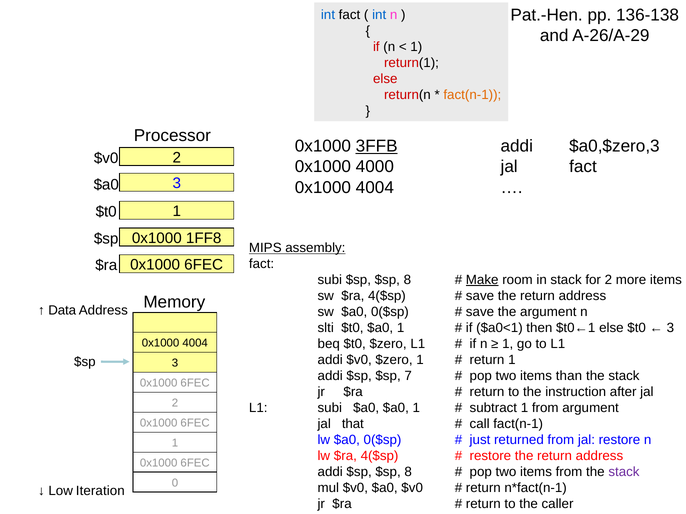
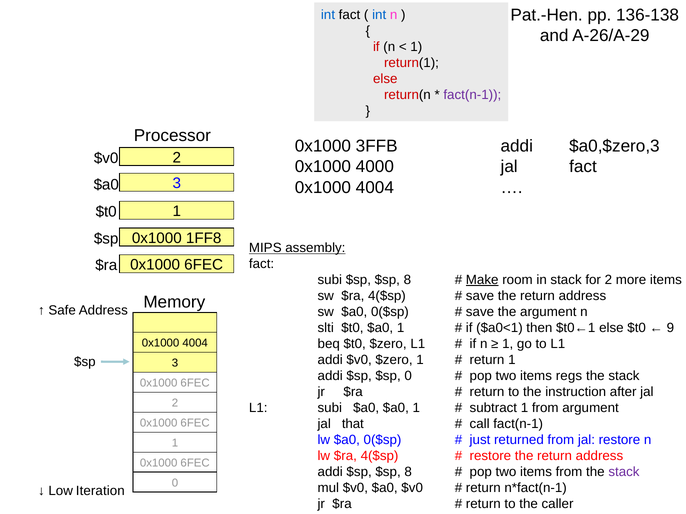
fact(n-1 colour: orange -> purple (472, 95)
3FFB underline: present -> none (377, 146)
Data: Data -> Safe (62, 311)
3: 3 -> 9 (670, 328)
$sp 7: 7 -> 0 (408, 376)
than: than -> regs (569, 376)
